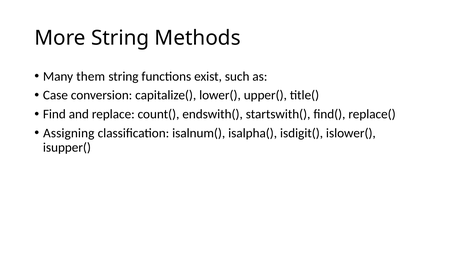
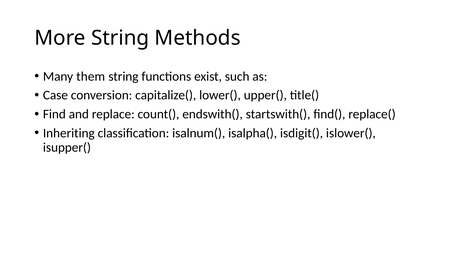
Assigning: Assigning -> Inheriting (69, 133)
